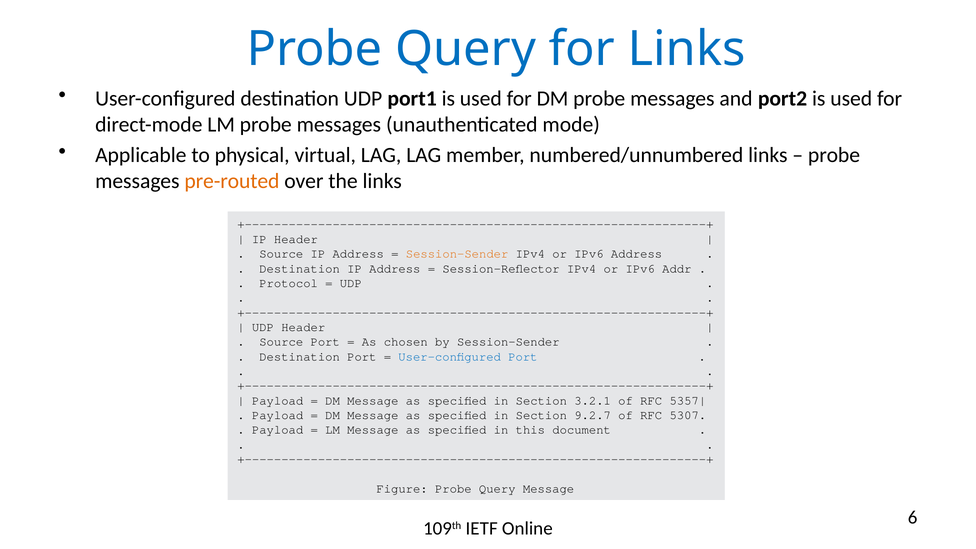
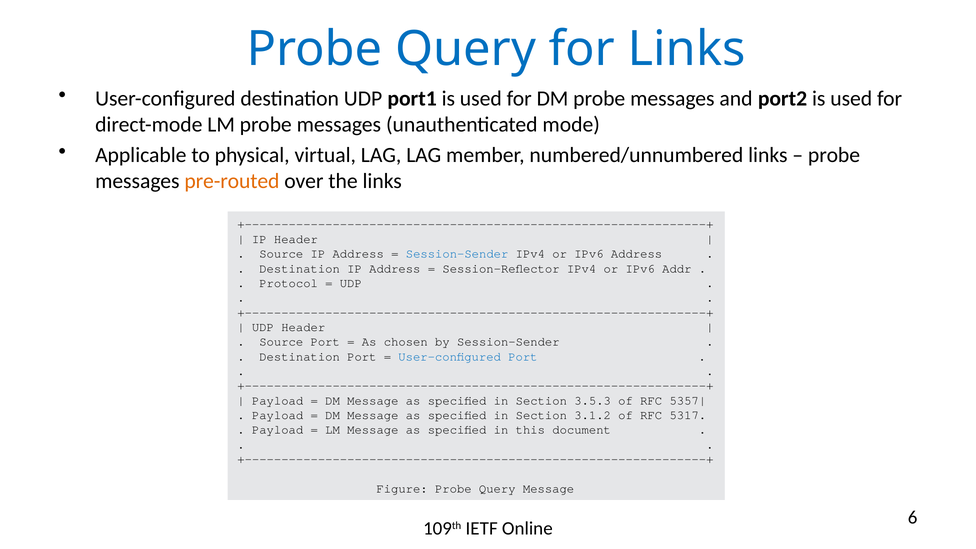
Session-Sender colour: orange -> blue (457, 254)
3.2.1: 3.2.1 -> 3.5.3 (593, 401)
9.2.7: 9.2.7 -> 3.1.2 (593, 415)
5307: 5307 -> 5317 (688, 415)
